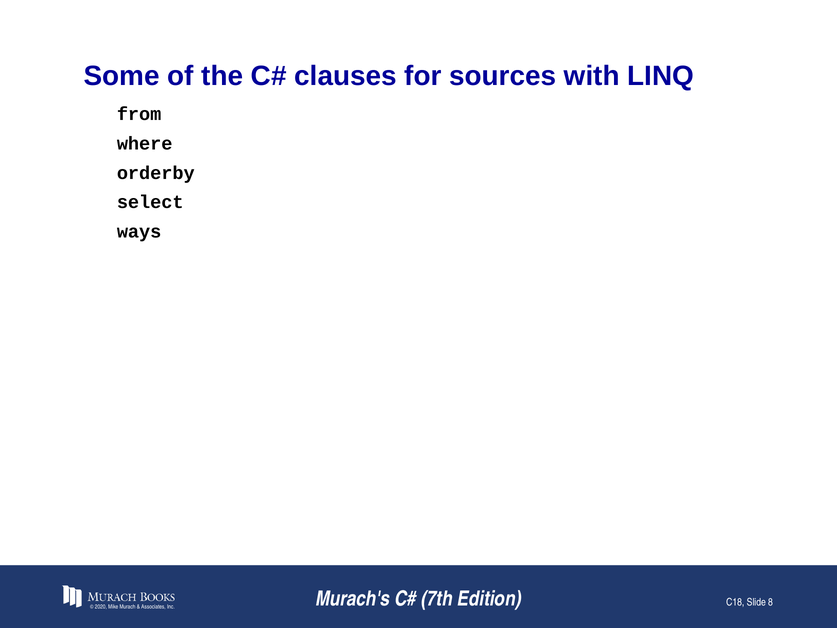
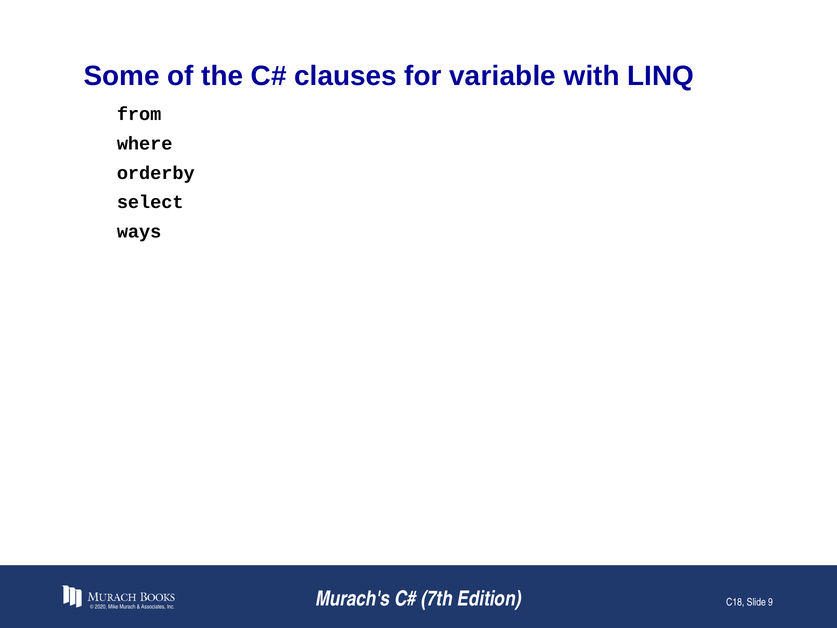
sources: sources -> variable (503, 76)
8: 8 -> 9 (770, 602)
